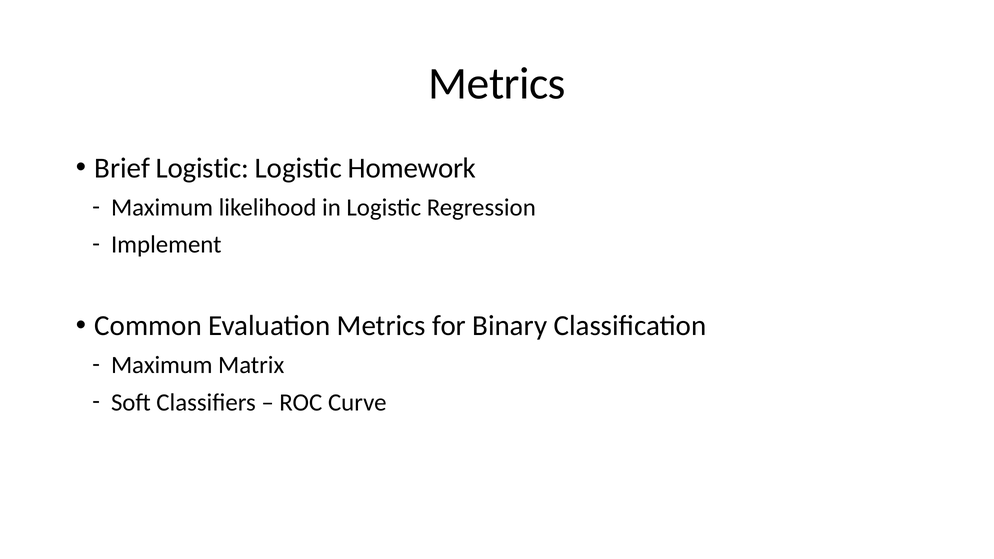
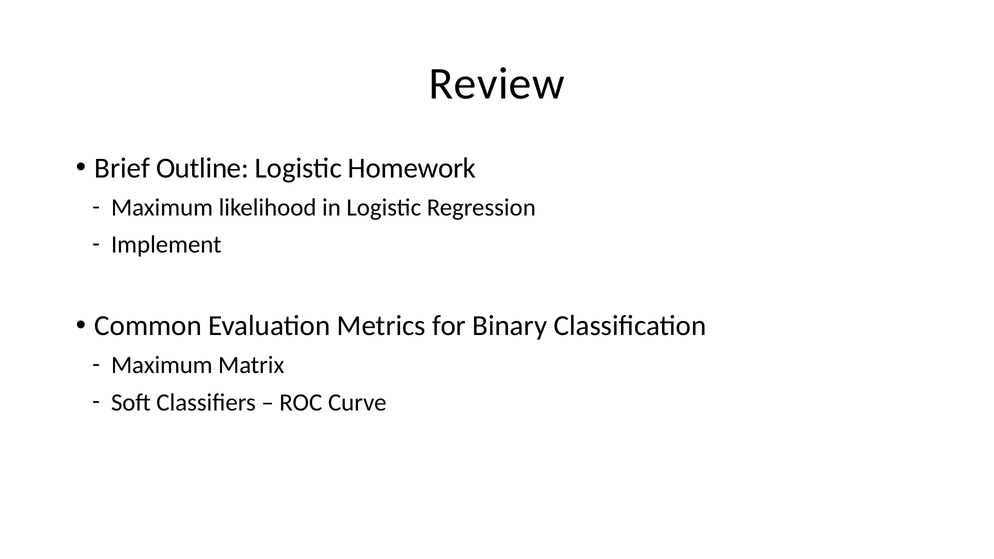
Metrics: Metrics -> Review (497, 83)
Brief Logistic: Logistic -> Outline (202, 168)
